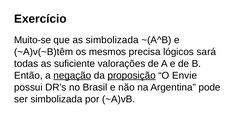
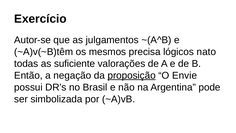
Muito-se: Muito-se -> Autor-se (32, 40)
as simbolizada: simbolizada -> julgamentos (112, 40)
sará: sará -> nato (206, 52)
negação underline: present -> none (72, 75)
